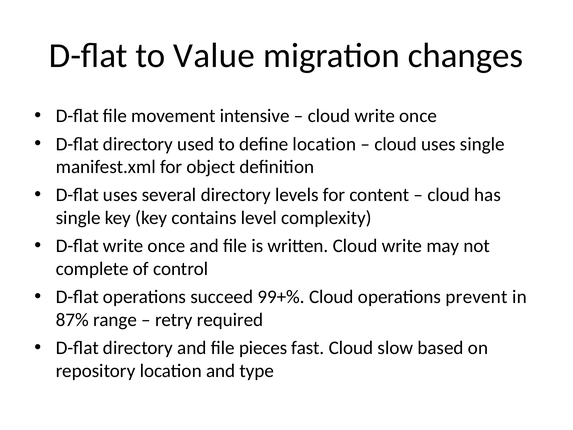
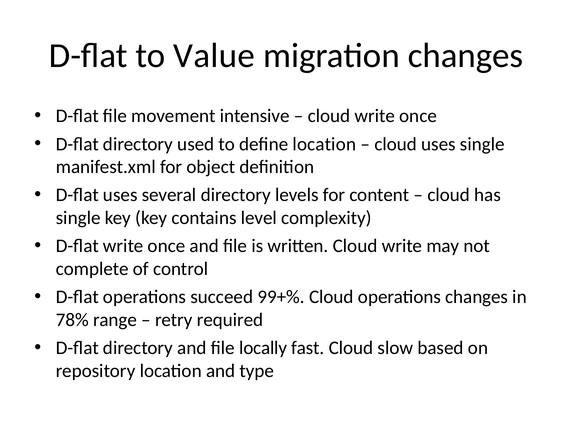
operations prevent: prevent -> changes (477, 297)
87%: 87% -> 78% (72, 320)
pieces: pieces -> locally (263, 348)
